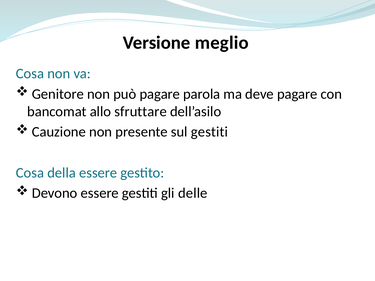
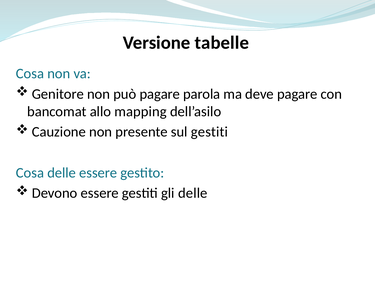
meglio: meglio -> tabelle (222, 43)
sfruttare: sfruttare -> mapping (141, 112)
Cosa della: della -> delle (62, 173)
